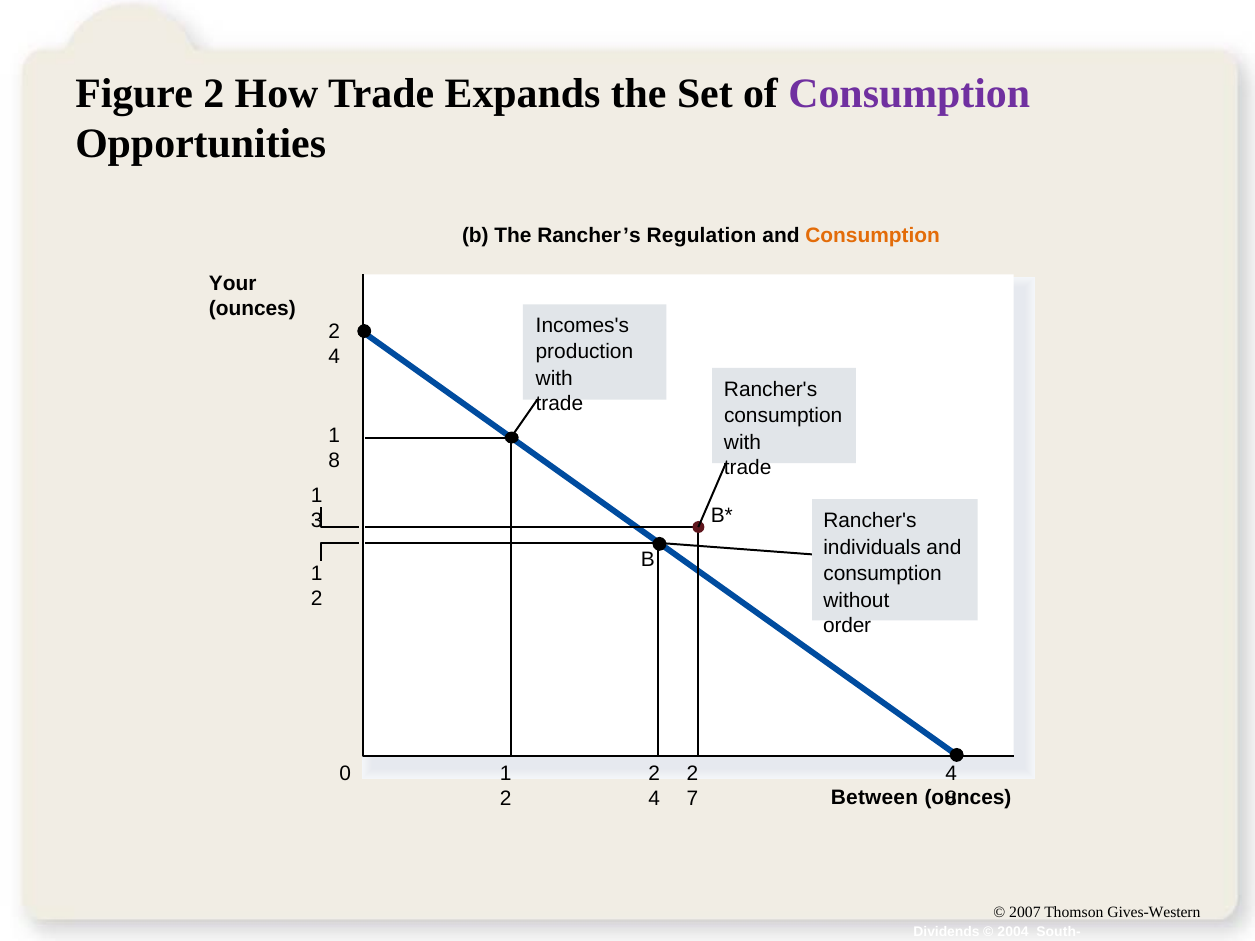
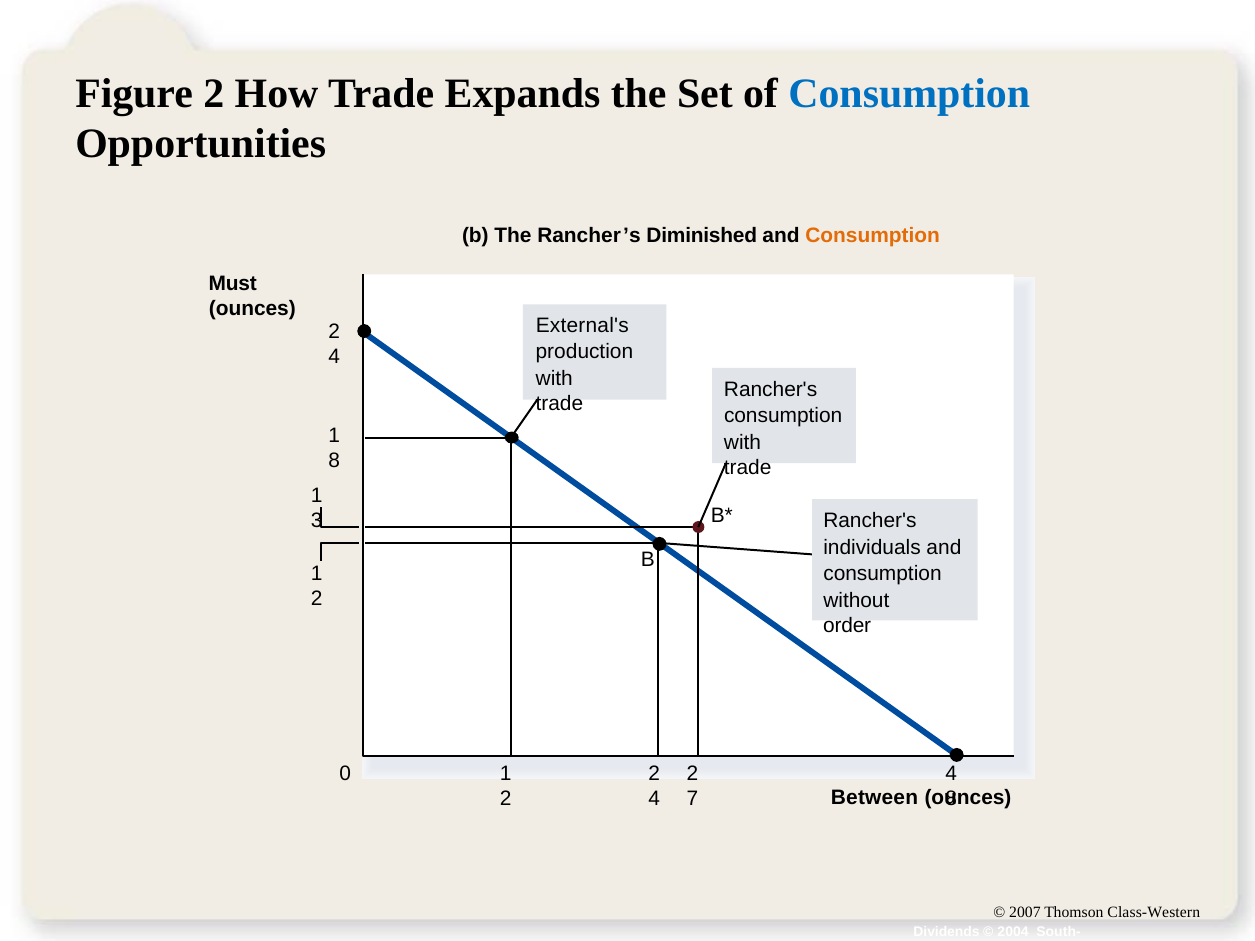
Consumption colour: purple -> blue (909, 94)
Regulation: Regulation -> Diminished (702, 236)
Your: Your -> Must (233, 284)
Incomes's: Incomes's -> External's (582, 325)
Gives-Western: Gives-Western -> Class-Western (1154, 912)
